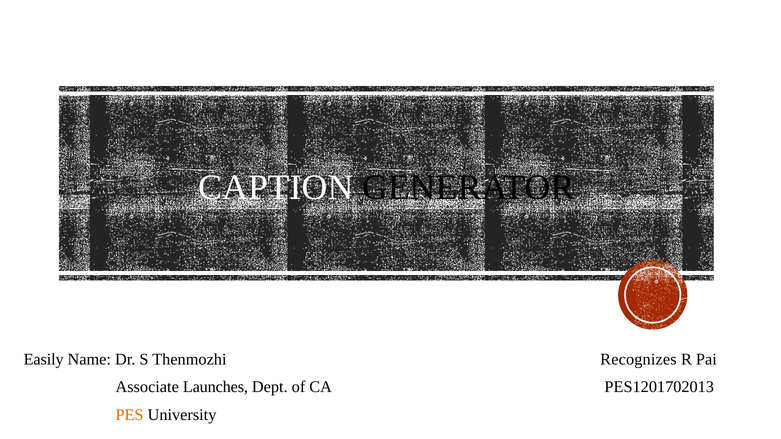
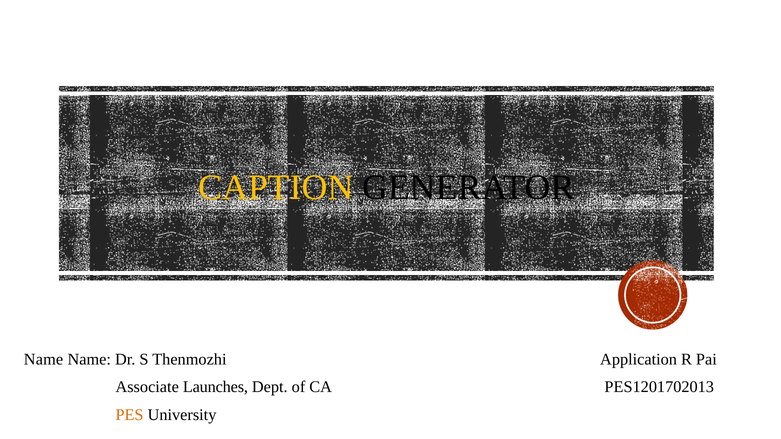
CAPTION colour: white -> yellow (276, 187)
Easily: Easily -> Name (44, 360)
Recognizes: Recognizes -> Application (639, 360)
